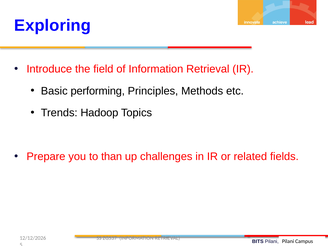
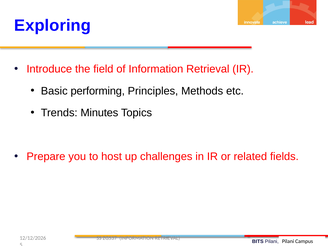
Hadoop: Hadoop -> Minutes (99, 113)
than: than -> host (112, 157)
